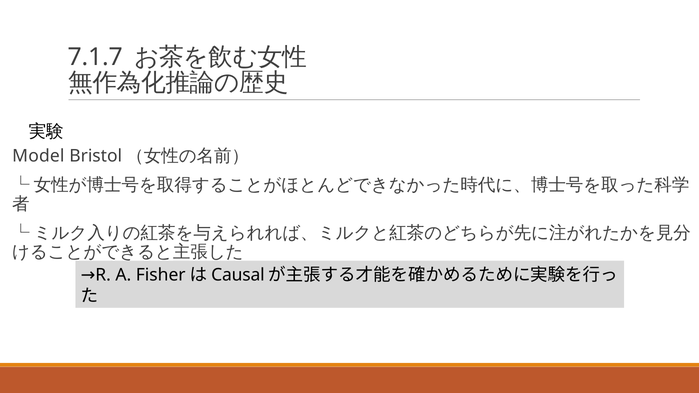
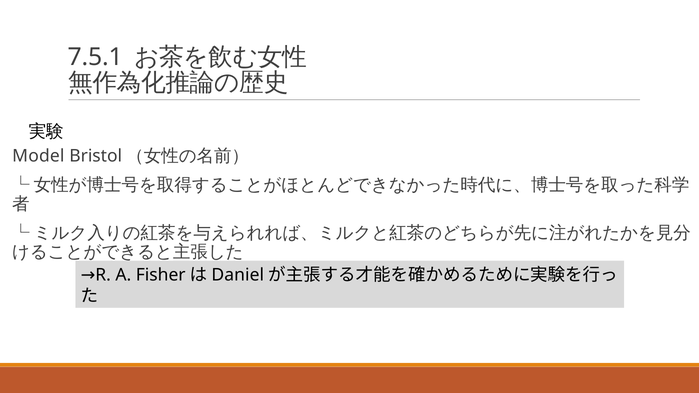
7.1.7: 7.1.7 -> 7.5.1 (95, 57)
Causal: Causal -> Daniel (238, 275)
